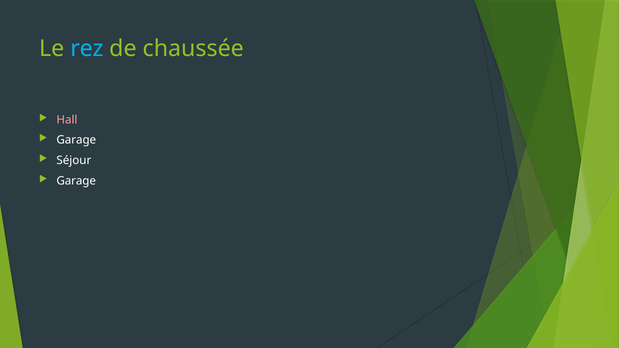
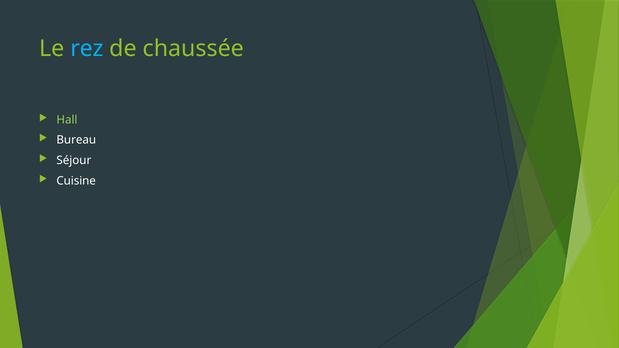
Hall colour: pink -> light green (67, 120)
Garage: Garage -> Bureau (76, 140)
Garage: Garage -> Cuisine (76, 181)
